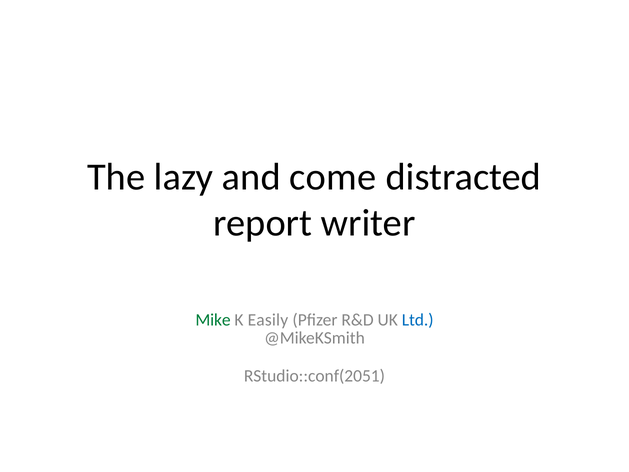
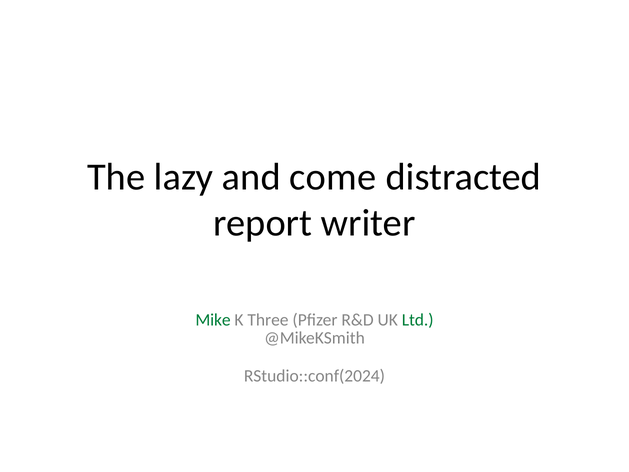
Easily: Easily -> Three (268, 320)
Ltd colour: blue -> green (418, 320)
RStudio::conf(2051: RStudio::conf(2051 -> RStudio::conf(2024 (314, 376)
